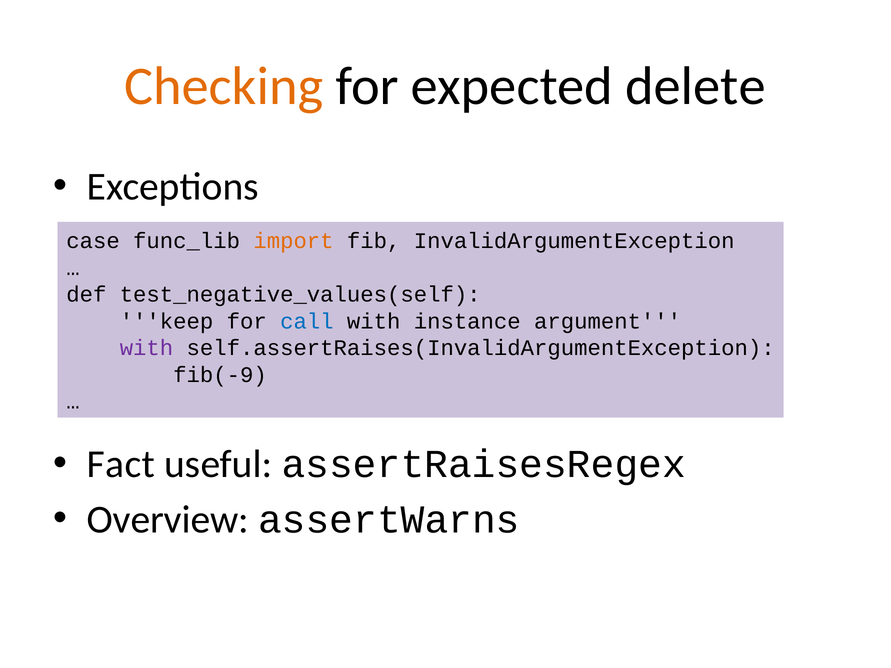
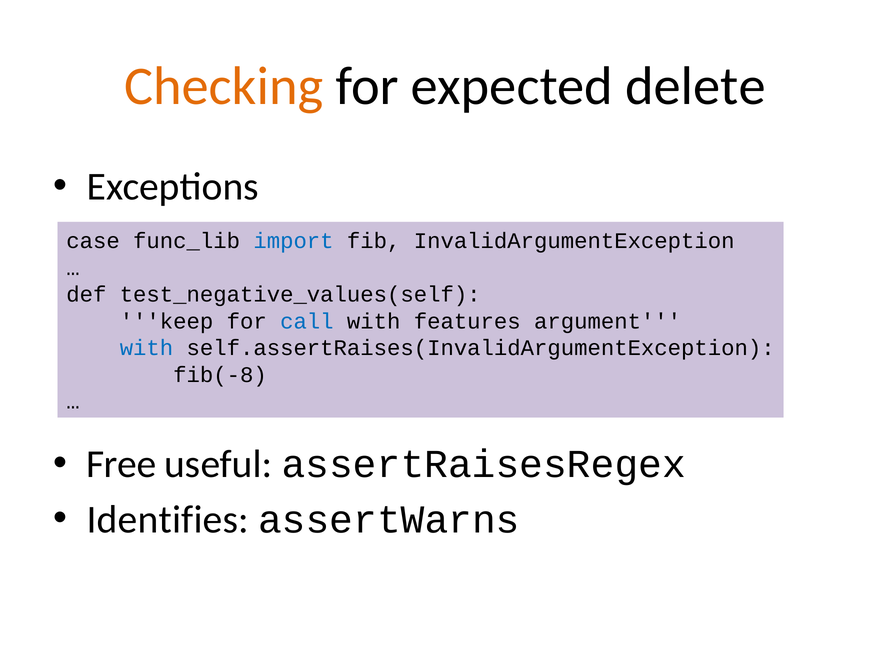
import colour: orange -> blue (294, 241)
instance: instance -> features (467, 321)
with colour: purple -> blue (146, 348)
fib(-9: fib(-9 -> fib(-8 (220, 375)
Fact: Fact -> Free (121, 464)
Overview: Overview -> Identifies (168, 520)
